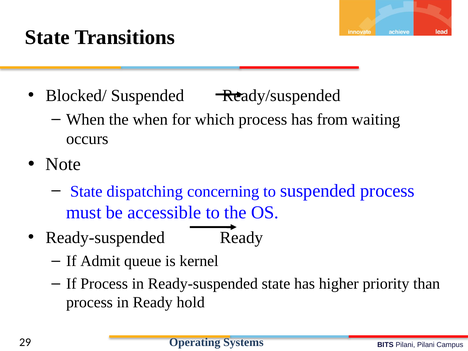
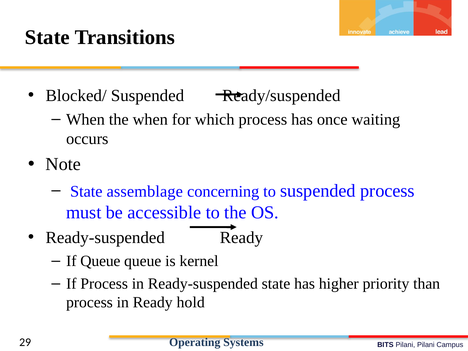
from: from -> once (332, 119)
dispatching: dispatching -> assemblage (145, 191)
If Admit: Admit -> Queue (100, 261)
